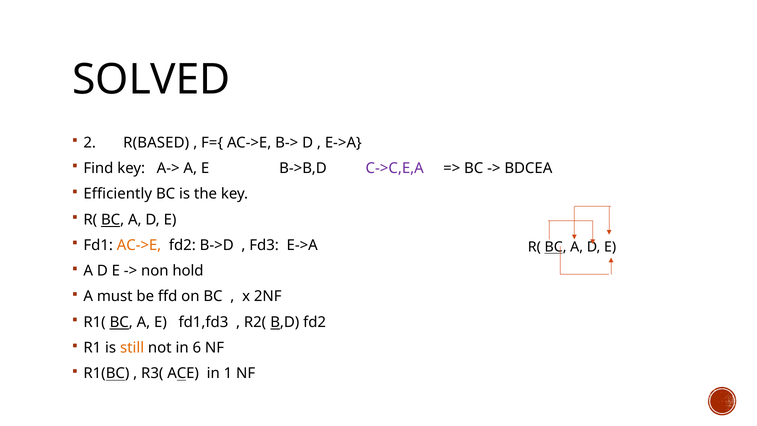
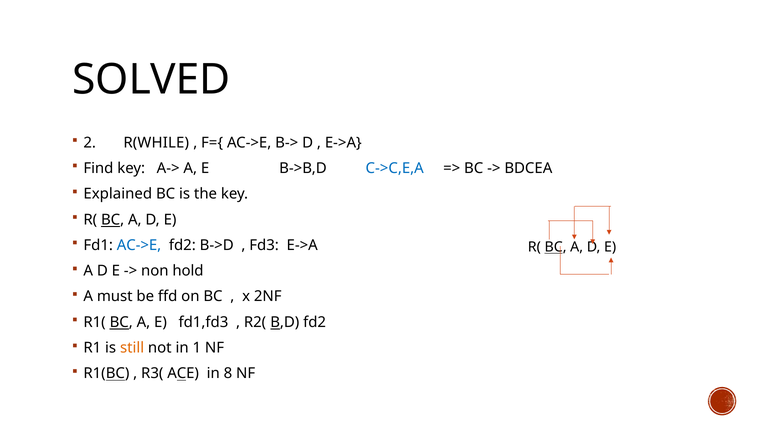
R(BASED: R(BASED -> R(WHILE (156, 143)
C->C,E,A colour: purple -> blue (395, 168)
Efficiently: Efficiently -> Explained (118, 194)
AC->E colour: orange -> blue (139, 245)
6: 6 -> 1 (197, 348)
1: 1 -> 8 (228, 373)
